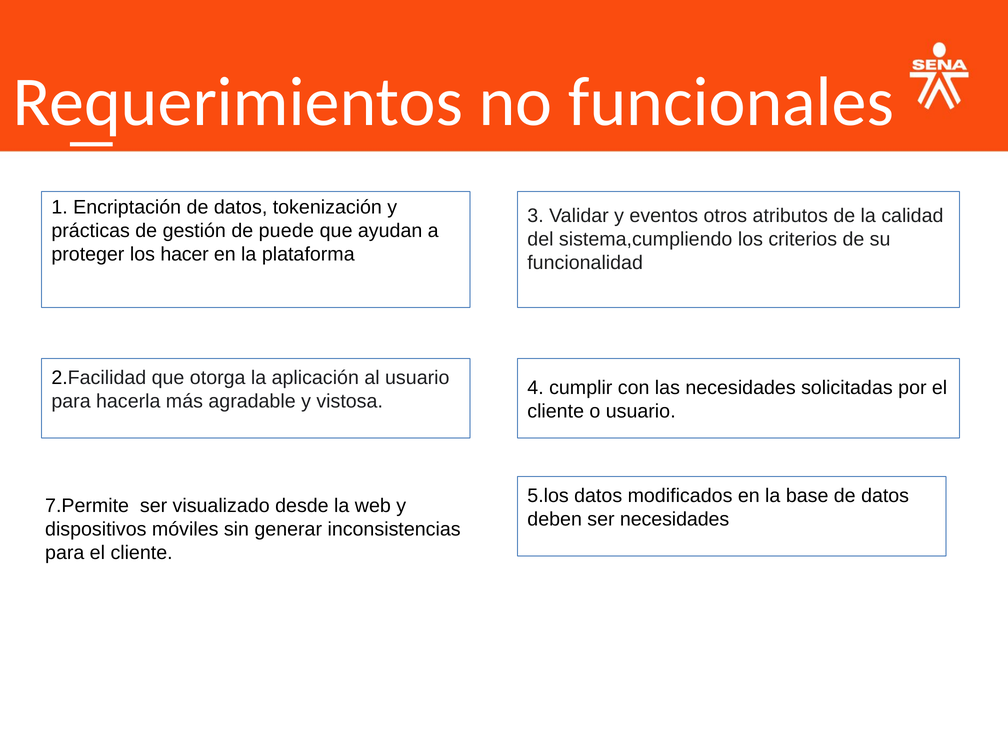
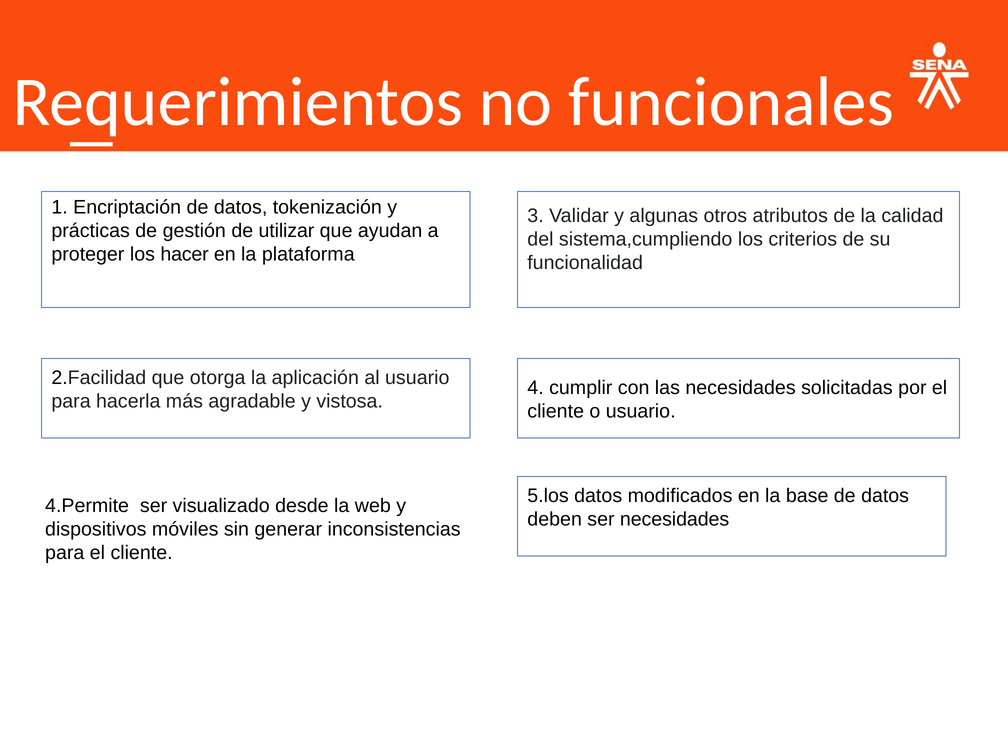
eventos: eventos -> algunas (664, 216)
puede: puede -> utilizar (286, 231)
7.Permite: 7.Permite -> 4.Permite (87, 506)
